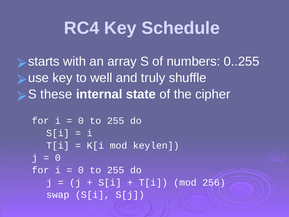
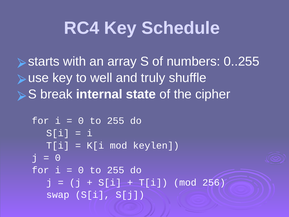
these: these -> break (56, 94)
